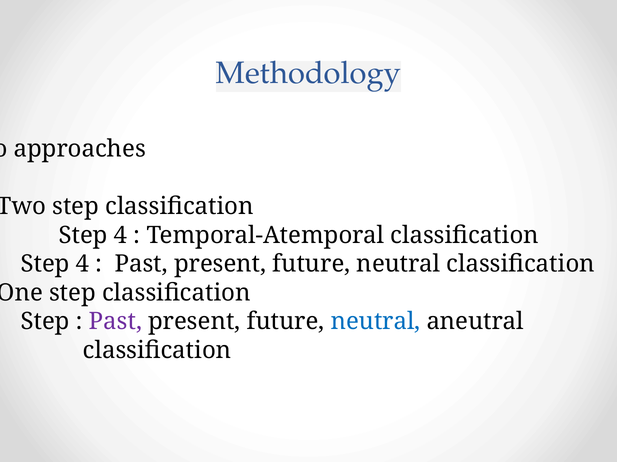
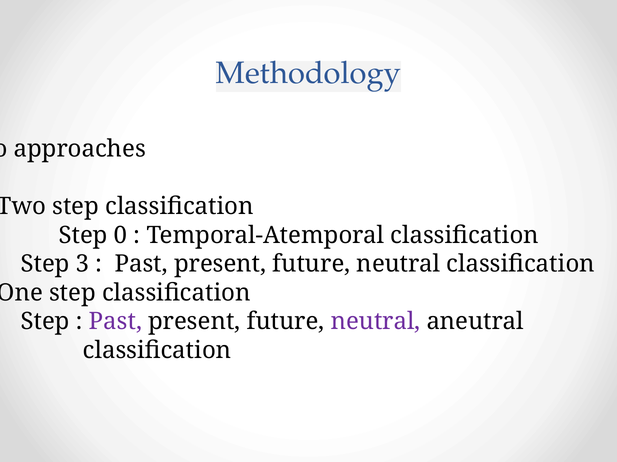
4: 4 -> 0 (121, 236)
4: 4 -> 3 (82, 264)
neutral colour: blue -> purple (376, 322)
